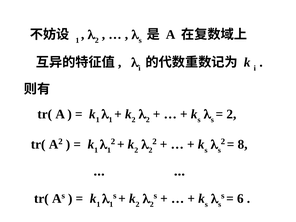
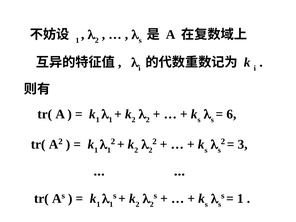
2: 2 -> 6 (231, 114)
8: 8 -> 3 (243, 144)
6: 6 -> 1 (240, 199)
